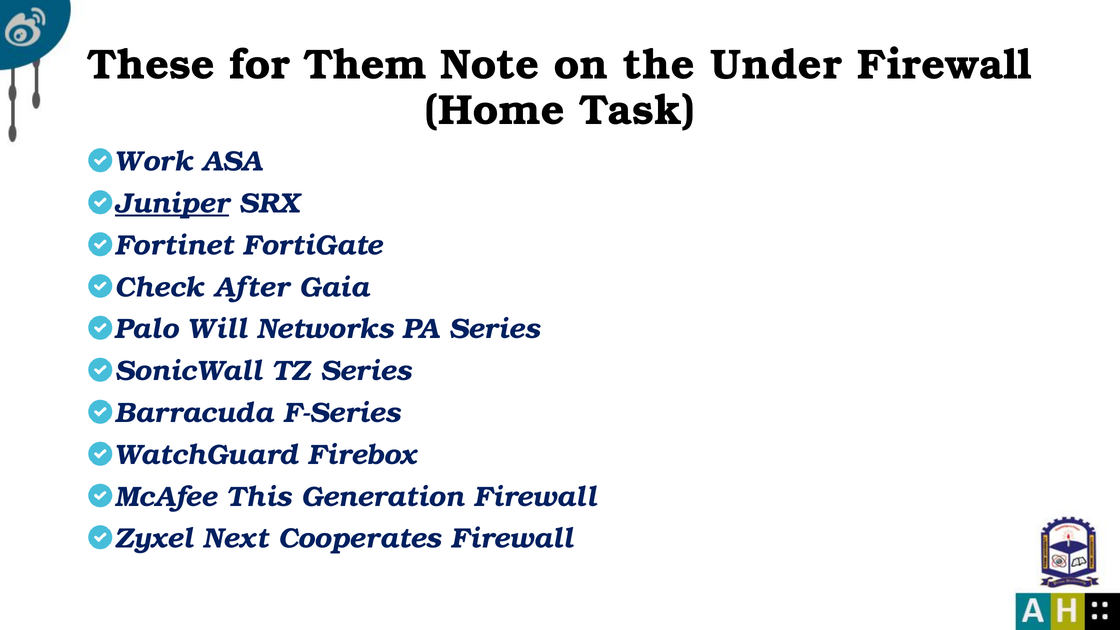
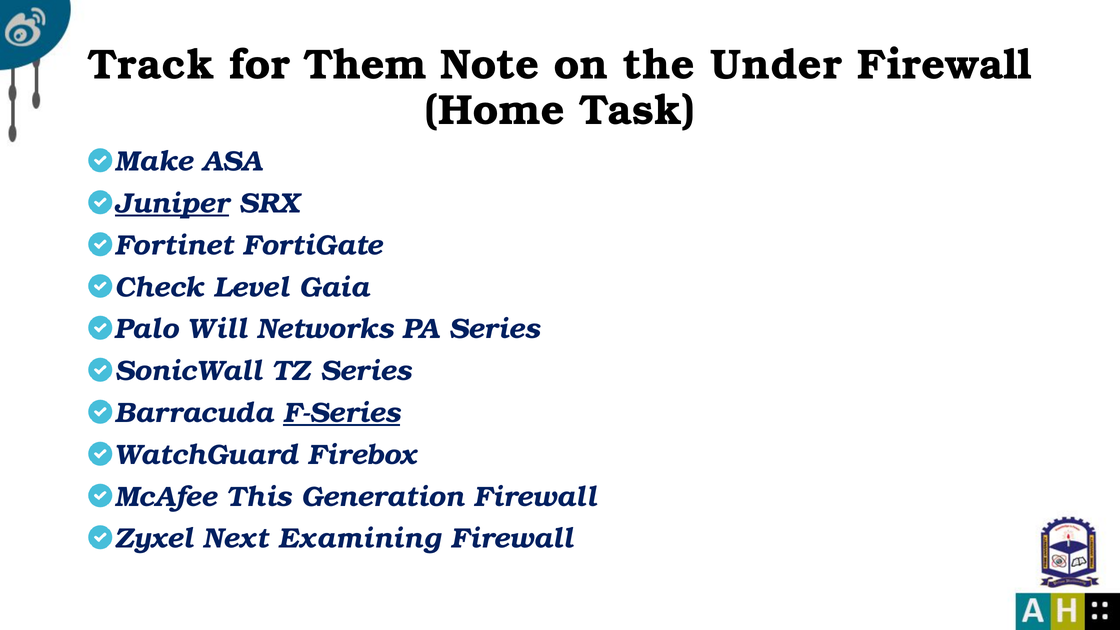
These: These -> Track (151, 65)
Work: Work -> Make (154, 162)
After: After -> Level (252, 287)
F-Series underline: none -> present (342, 413)
Cooperates: Cooperates -> Examining (359, 539)
